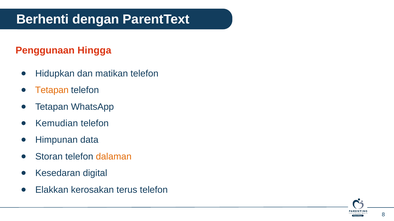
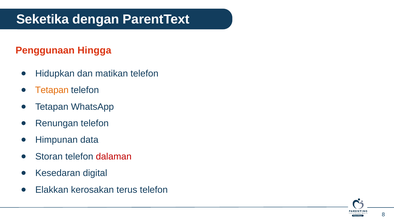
Berhenti: Berhenti -> Seketika (43, 19)
Kemudian: Kemudian -> Renungan (57, 124)
dalaman colour: orange -> red (114, 157)
